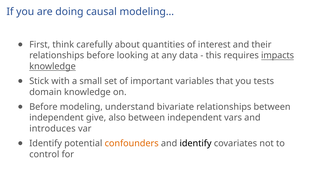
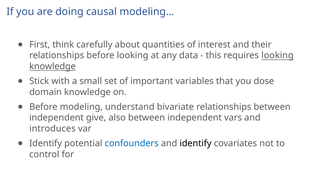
requires impacts: impacts -> looking (277, 55)
tests: tests -> dose (264, 81)
confounders colour: orange -> blue (132, 143)
